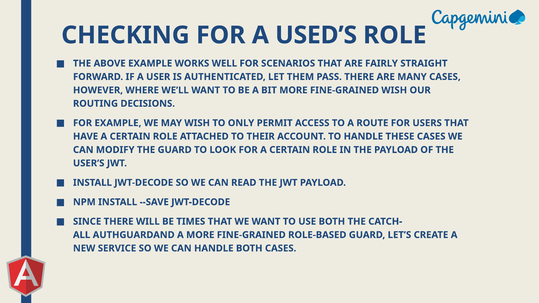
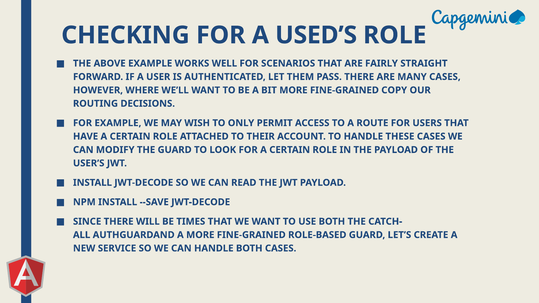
FINE-GRAINED WISH: WISH -> COPY (394, 90)
